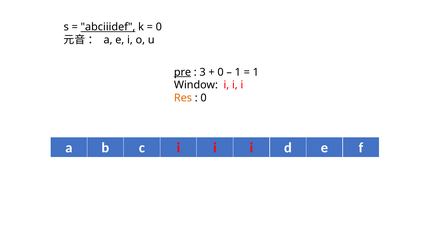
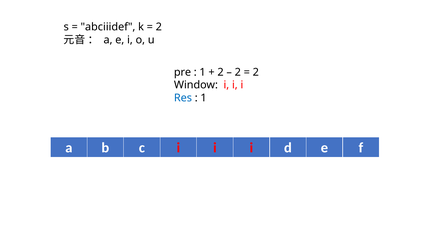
abciiidef underline: present -> none (108, 27)
0: 0 -> 2 (159, 27)
pre underline: present -> none (183, 72)
3: 3 -> 1 (203, 72)
0: 0 -> 2 (221, 72)
1: 1 -> 2 (238, 72)
1: 1 -> 2 (256, 72)
Res colour: orange -> blue (183, 98)
0: 0 -> 1 (204, 98)
